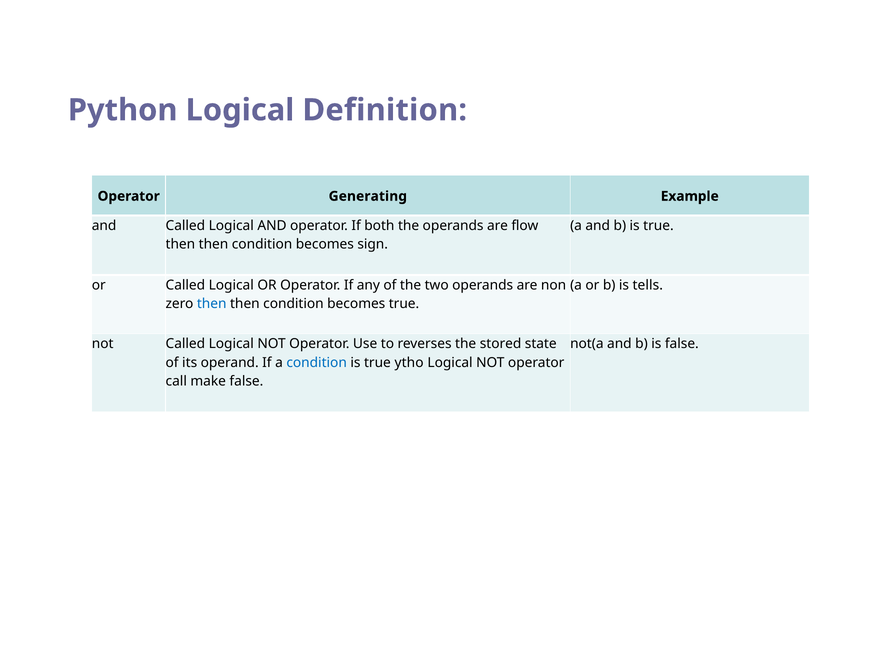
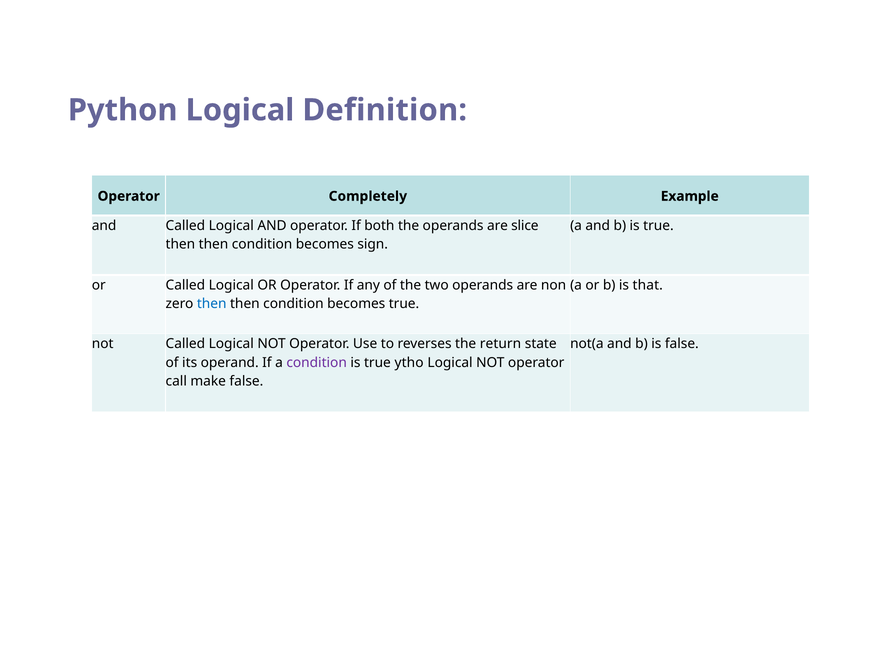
Generating: Generating -> Completely (368, 196)
flow: flow -> slice (525, 225)
tells: tells -> that (648, 285)
stored: stored -> return (501, 343)
condition colour: blue -> purple (317, 362)
